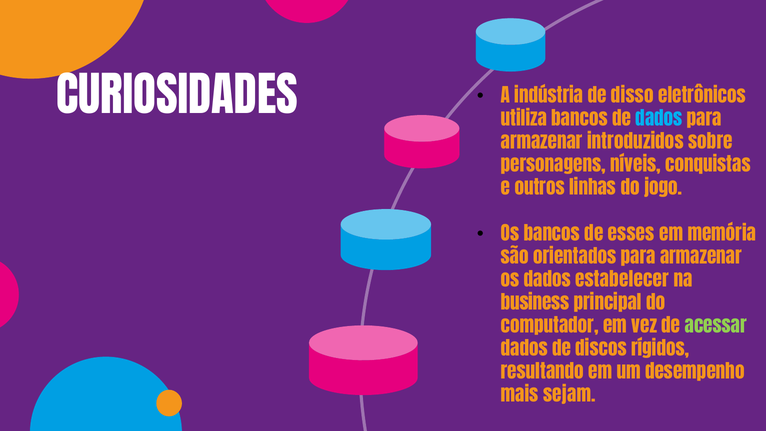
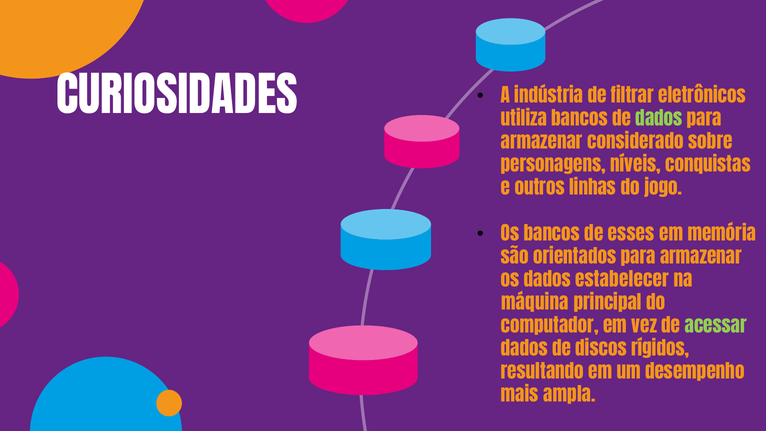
disso: disso -> filtrar (632, 96)
dados colour: light blue -> light green (659, 119)
introduzidos: introduzidos -> considerado (635, 142)
business: business -> máquina (535, 303)
sejam: sejam -> ampla (569, 395)
